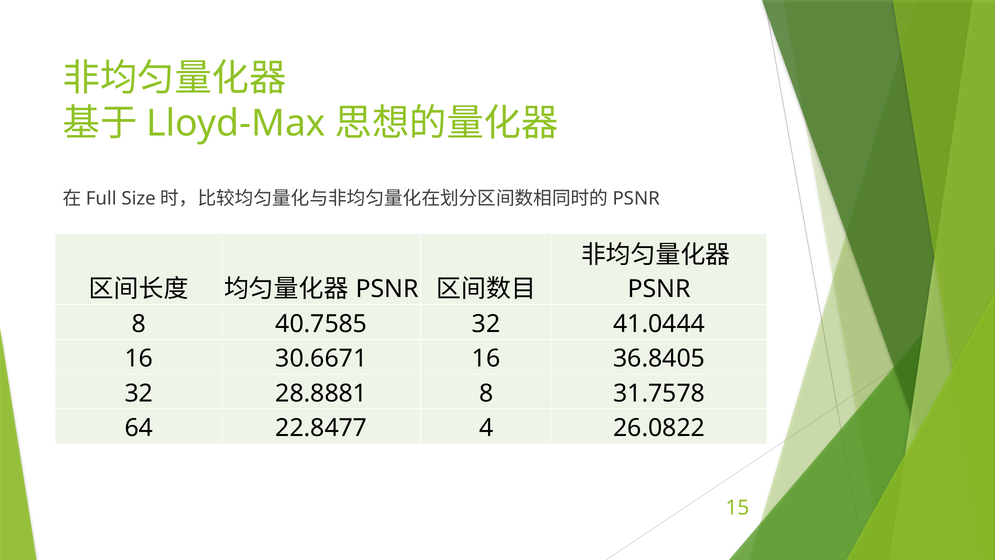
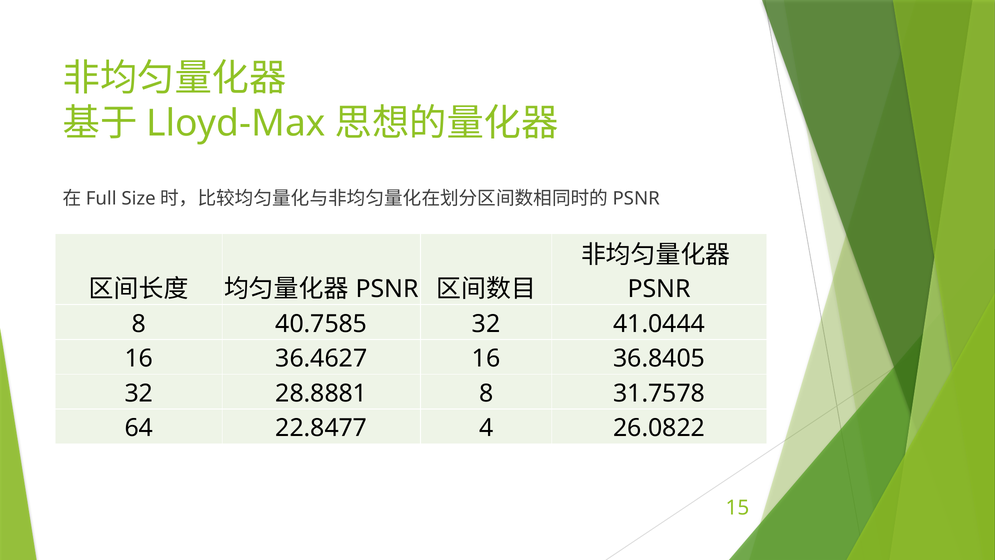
30.6671: 30.6671 -> 36.4627 (321, 358)
